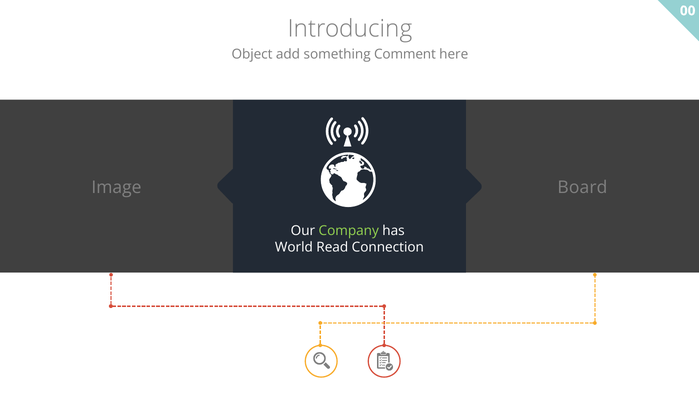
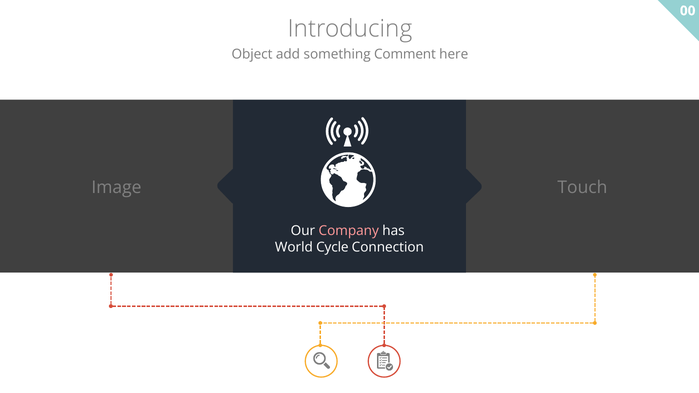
Board: Board -> Touch (582, 187)
Company colour: light green -> pink (349, 231)
Read: Read -> Cycle (332, 247)
